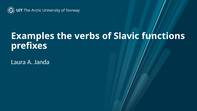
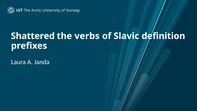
Examples: Examples -> Shattered (33, 36)
functions: functions -> definition (163, 36)
